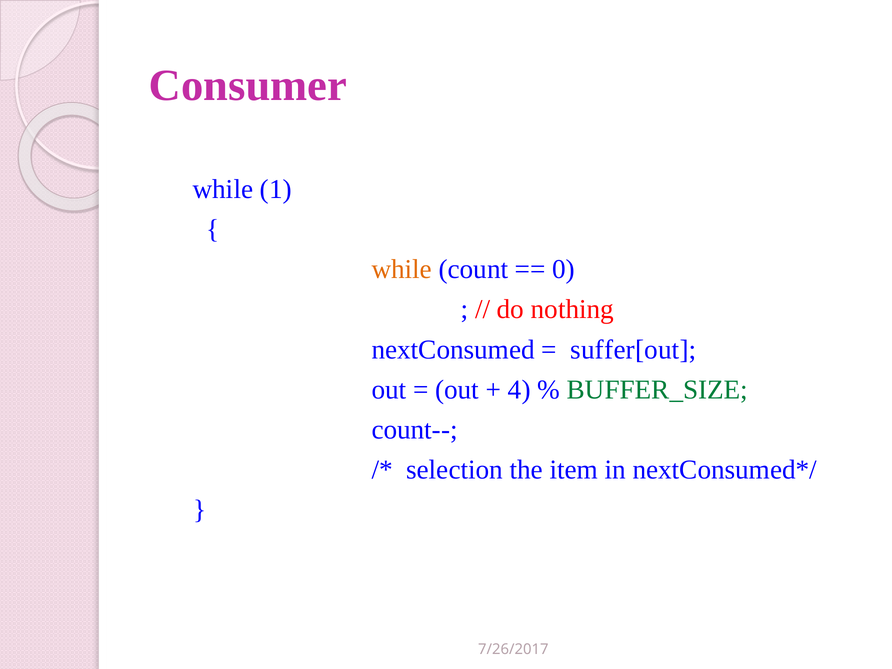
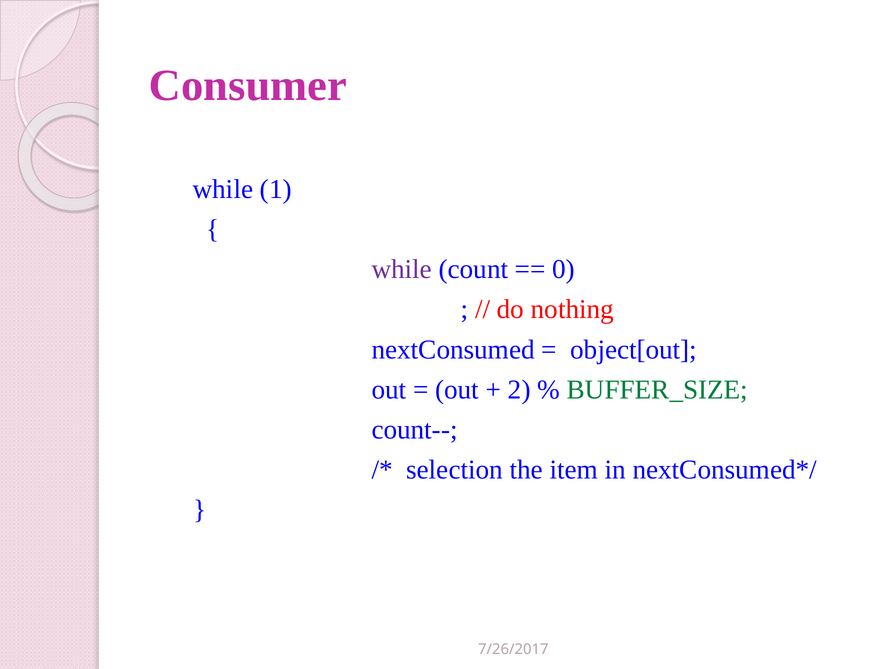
while colour: orange -> purple (402, 269)
suffer[out: suffer[out -> object[out (634, 350)
4: 4 -> 2 (519, 390)
